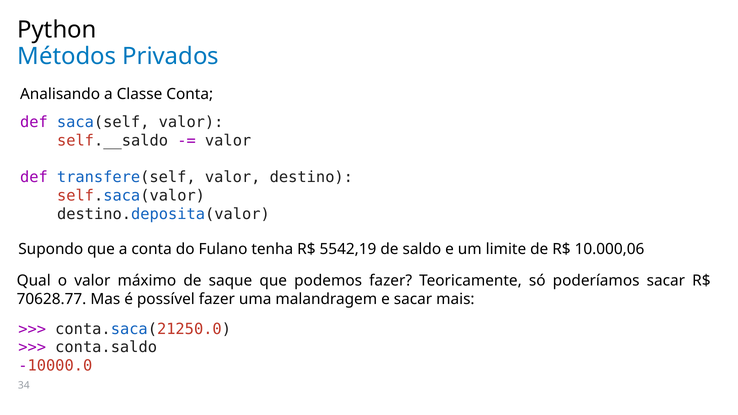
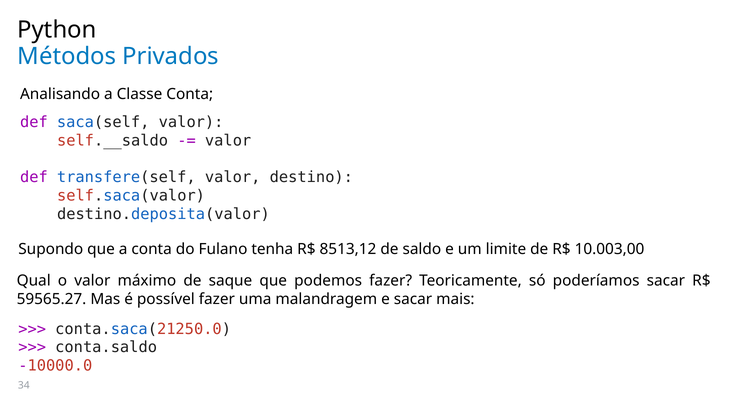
5542,19: 5542,19 -> 8513,12 (348, 249)
10.000,06: 10.000,06 -> 10.003,00 (610, 249)
70628.77: 70628.77 -> 59565.27 (51, 299)
